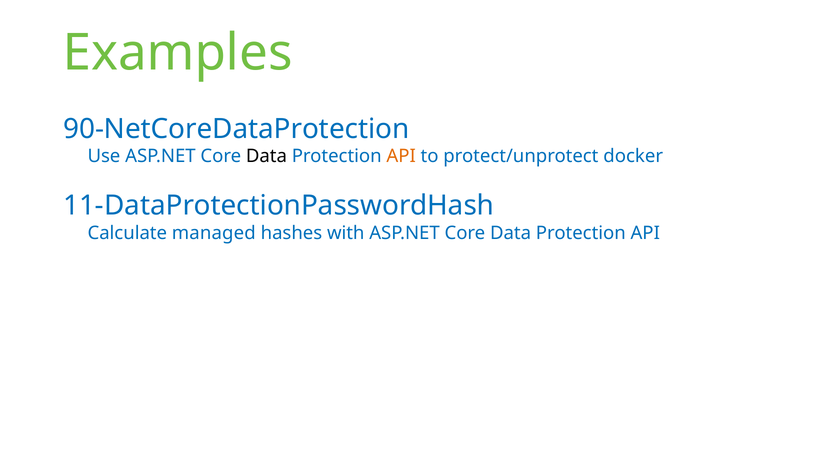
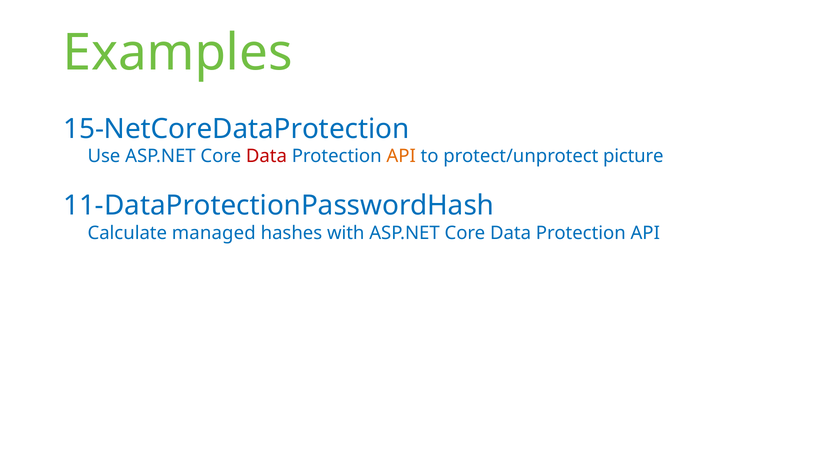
90-NetCoreDataProtection: 90-NetCoreDataProtection -> 15-NetCoreDataProtection (236, 129)
Data colour: black -> red (266, 156)
docker: docker -> picture (633, 156)
